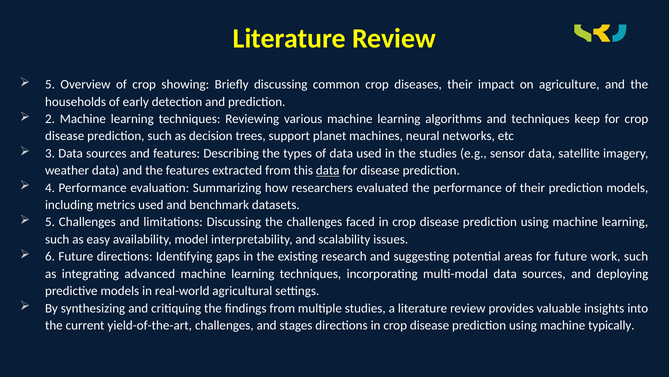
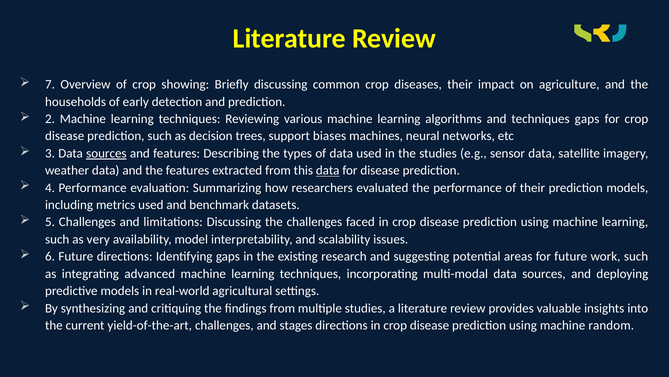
5: 5 -> 7 (50, 84)
techniques keep: keep -> gaps (587, 119)
planet: planet -> biases (330, 136)
sources underline: none -> present (106, 153)
easy: easy -> very (98, 239)
typically: typically -> random (611, 325)
